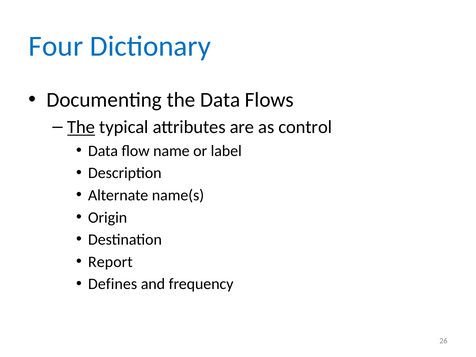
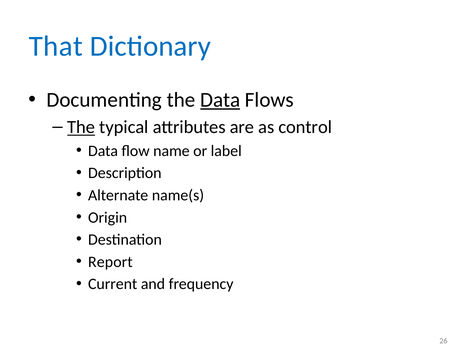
Four: Four -> That (56, 46)
Data underline: none -> present (220, 100)
Defines: Defines -> Current (113, 284)
